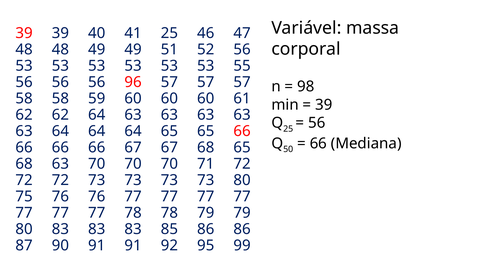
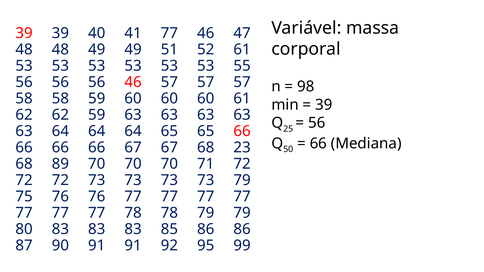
41 25: 25 -> 77 (169, 33)
52 56: 56 -> 61 (242, 50)
56 96: 96 -> 46 (133, 82)
62 64: 64 -> 59 (97, 115)
68 65: 65 -> 23 (242, 148)
68 63: 63 -> 89 (61, 164)
73 80: 80 -> 79 (242, 180)
